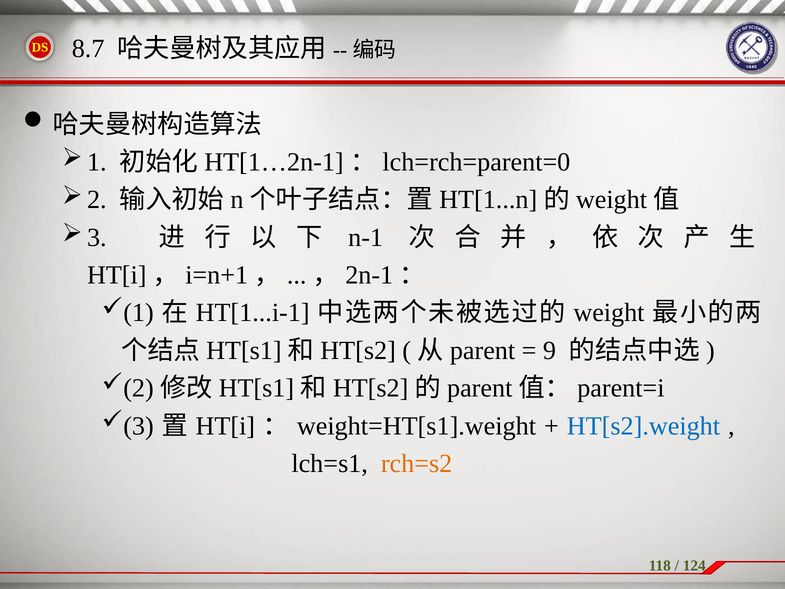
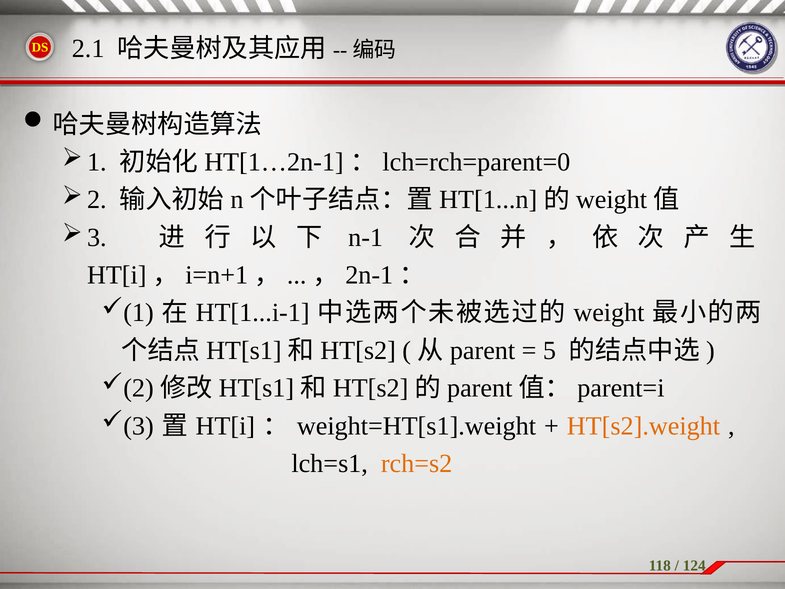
8.7: 8.7 -> 2.1 (88, 49)
9: 9 -> 5 (550, 350)
HT[s2].weight colour: blue -> orange (643, 426)
